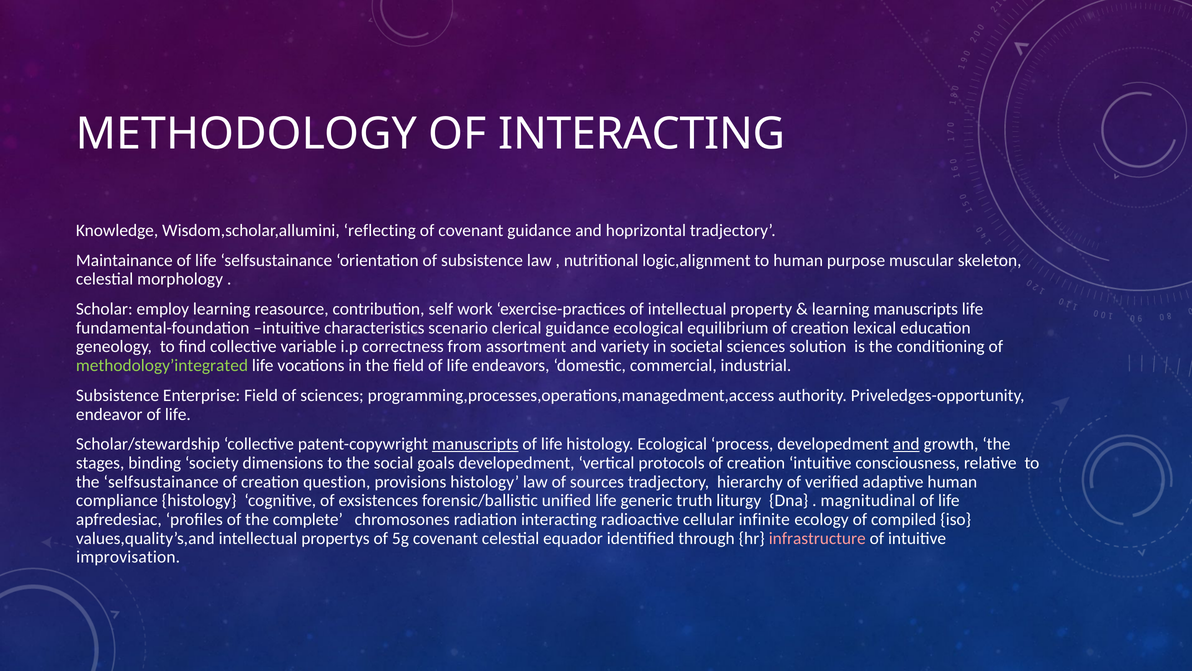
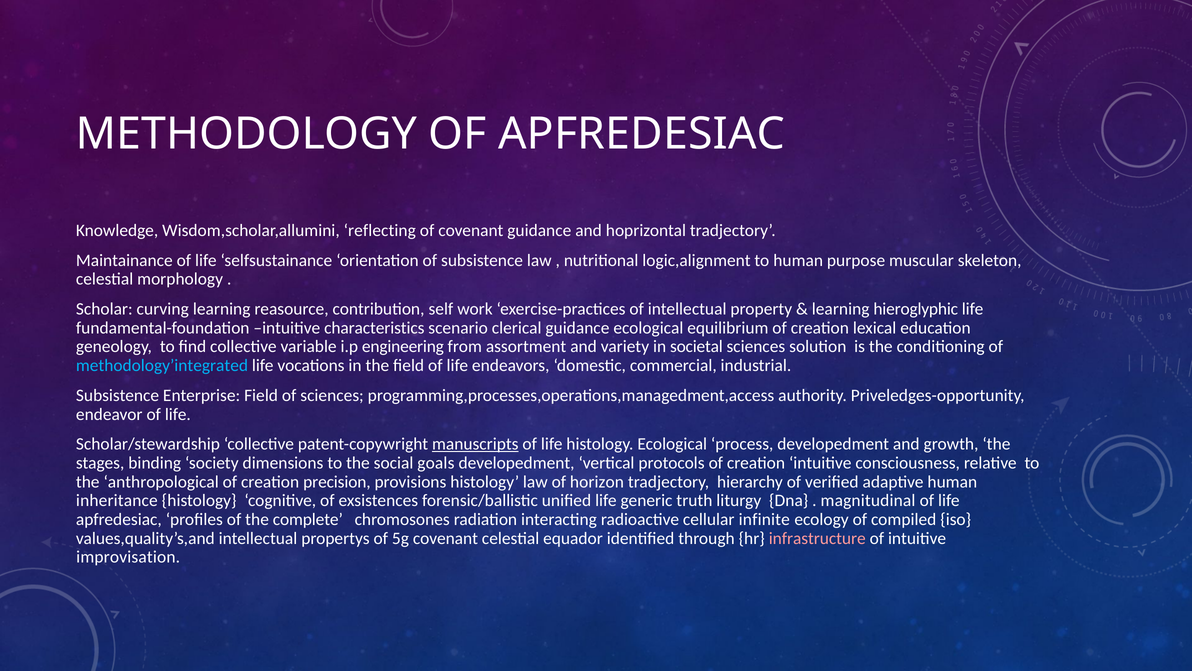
OF INTERACTING: INTERACTING -> APFREDESIAC (642, 134)
employ: employ -> curving (163, 309)
learning manuscripts: manuscripts -> hieroglyphic (916, 309)
correctness: correctness -> engineering (403, 346)
methodology’integrated colour: light green -> light blue (162, 365)
and underline: present -> none (906, 444)
the selfsustainance: selfsustainance -> anthropological (161, 481)
question: question -> precision (337, 481)
sources: sources -> horizon (597, 481)
compliance: compliance -> inheritance (117, 500)
